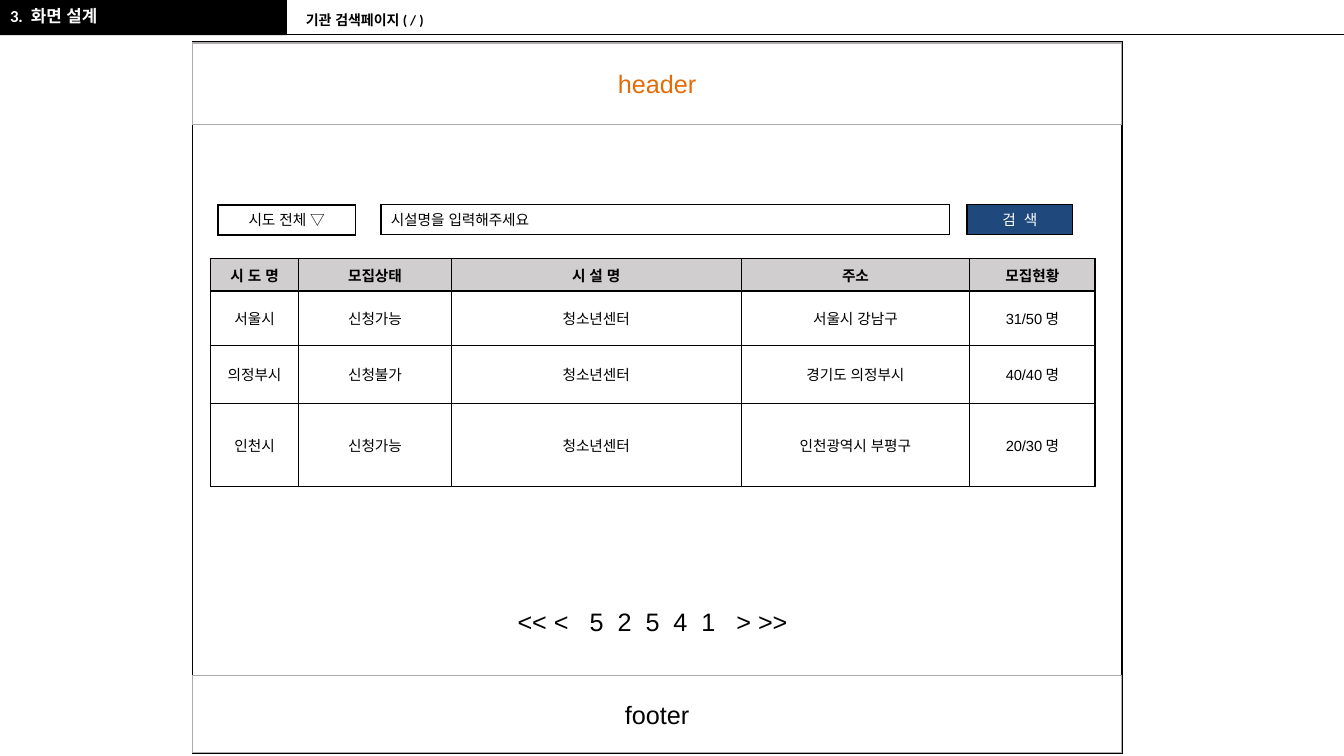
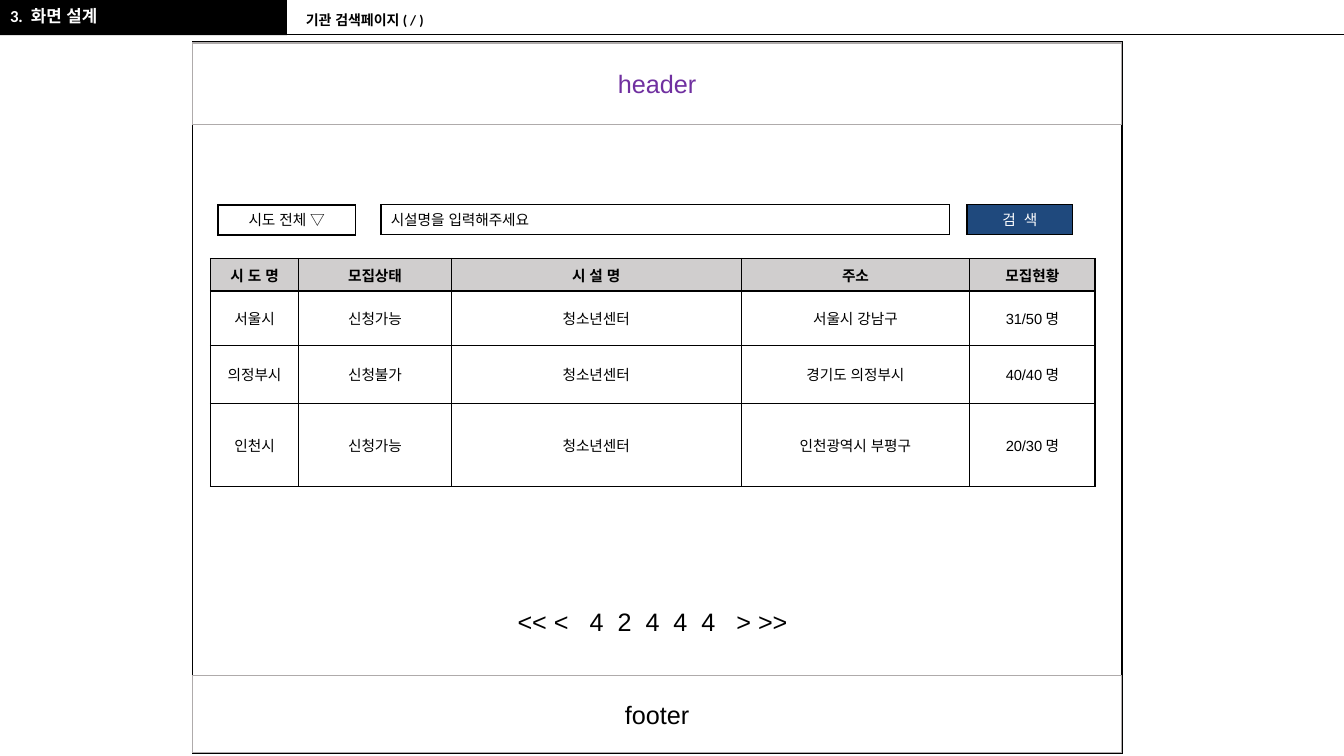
header colour: orange -> purple (657, 85)
5: 5 -> 4 (597, 623)
2 5: 5 -> 4 (653, 623)
1: 1 -> 4 (708, 623)
